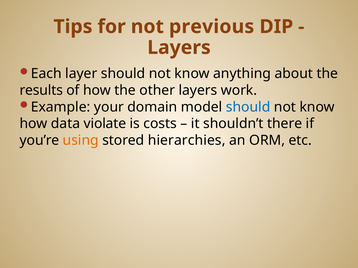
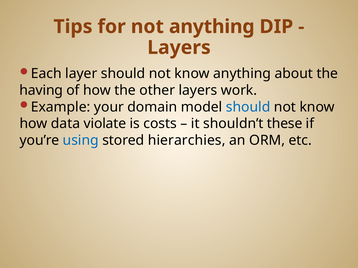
not previous: previous -> anything (212, 27)
results: results -> having (41, 90)
there: there -> these (285, 124)
using colour: orange -> blue (81, 141)
